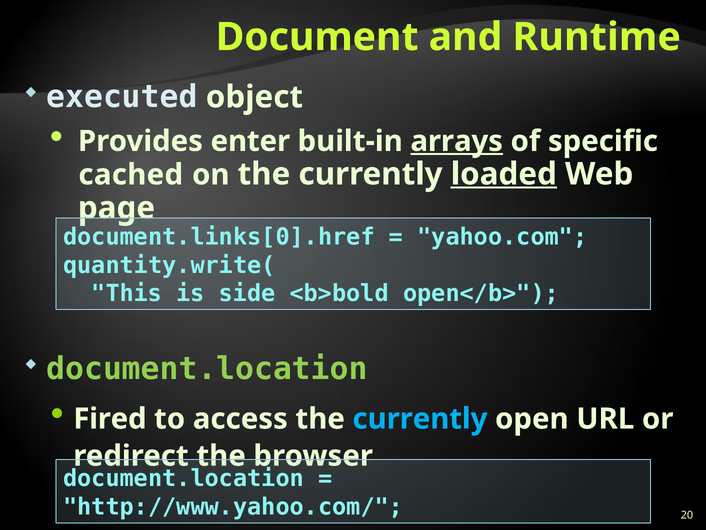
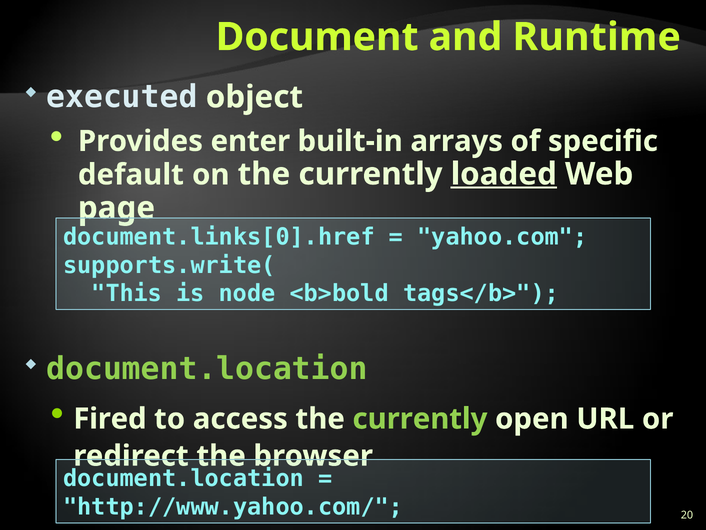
arrays underline: present -> none (457, 141)
cached: cached -> default (131, 175)
quantity.write(: quantity.write( -> supports.write( (169, 265)
side: side -> node (247, 293)
open</b>: open</b> -> tags</b> (481, 293)
currently colour: light blue -> light green (420, 419)
